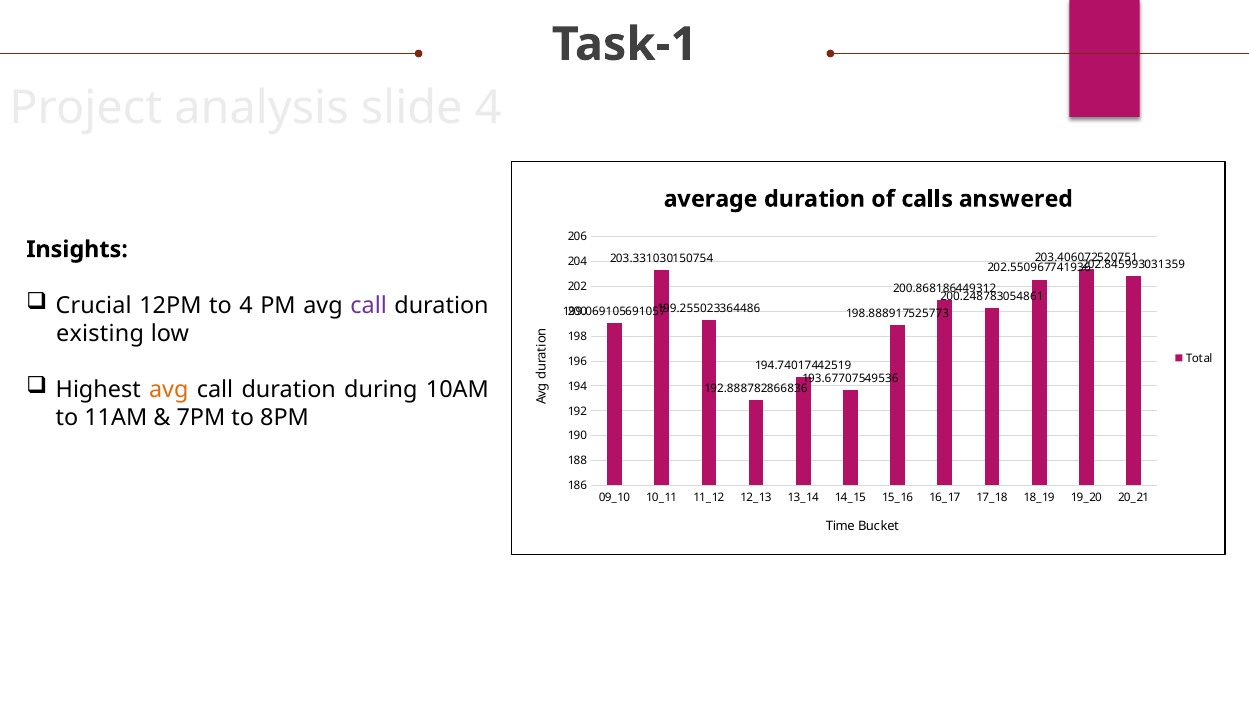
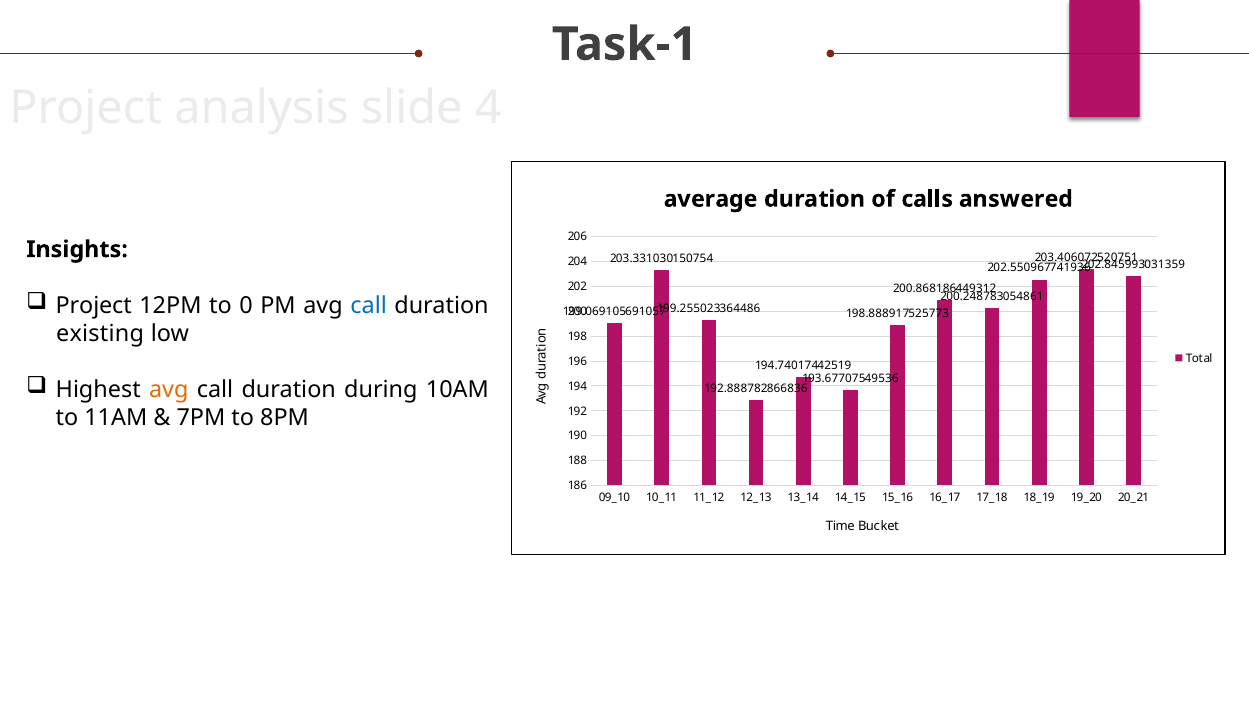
Crucial: Crucial -> Project (94, 306)
to 4: 4 -> 0 (246, 306)
call colour: purple -> blue (369, 306)
